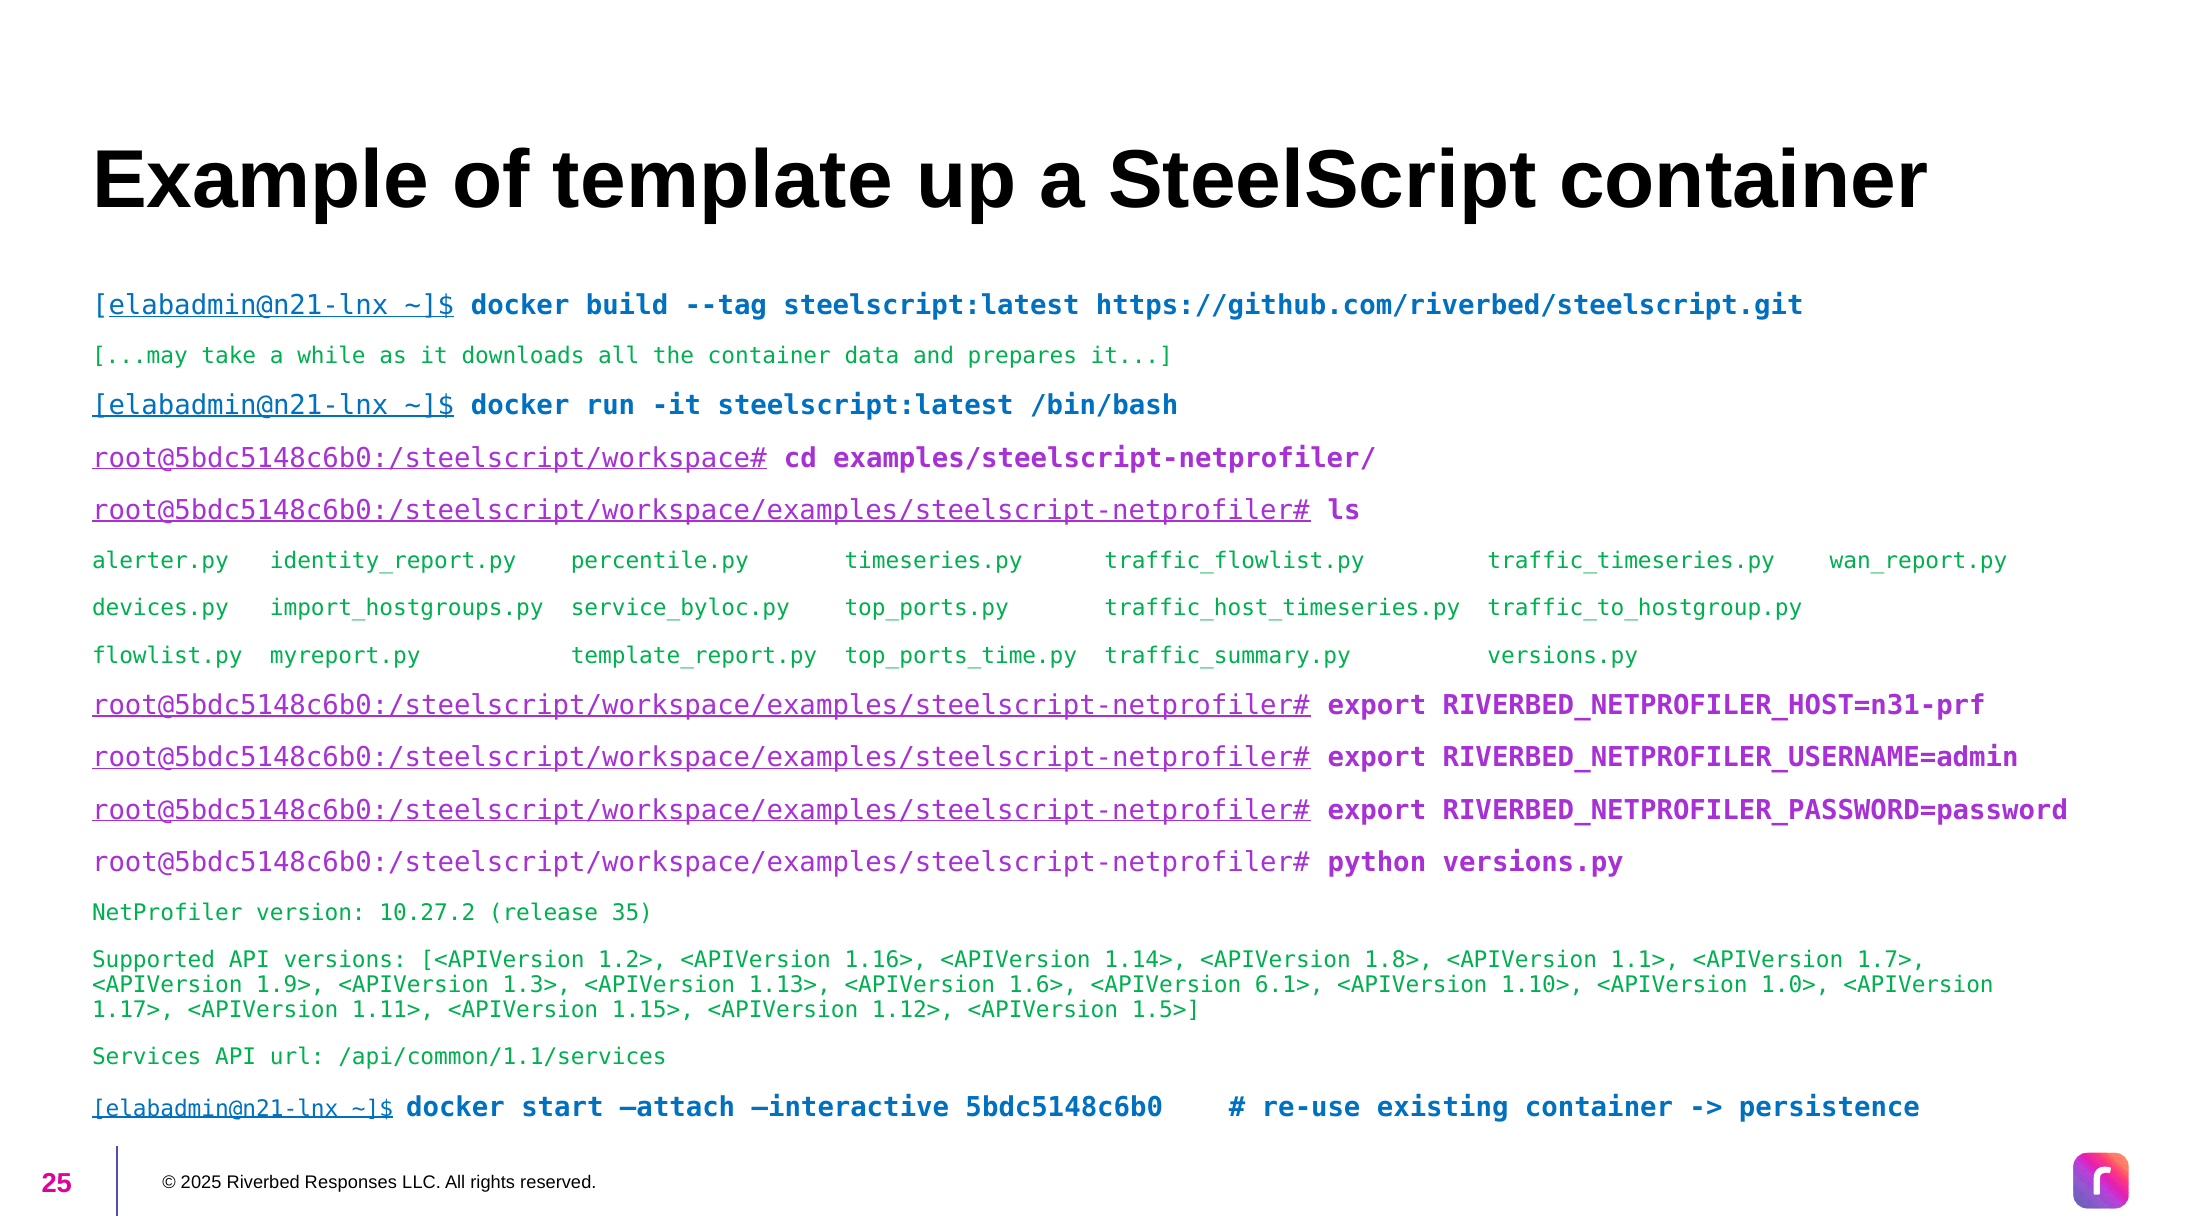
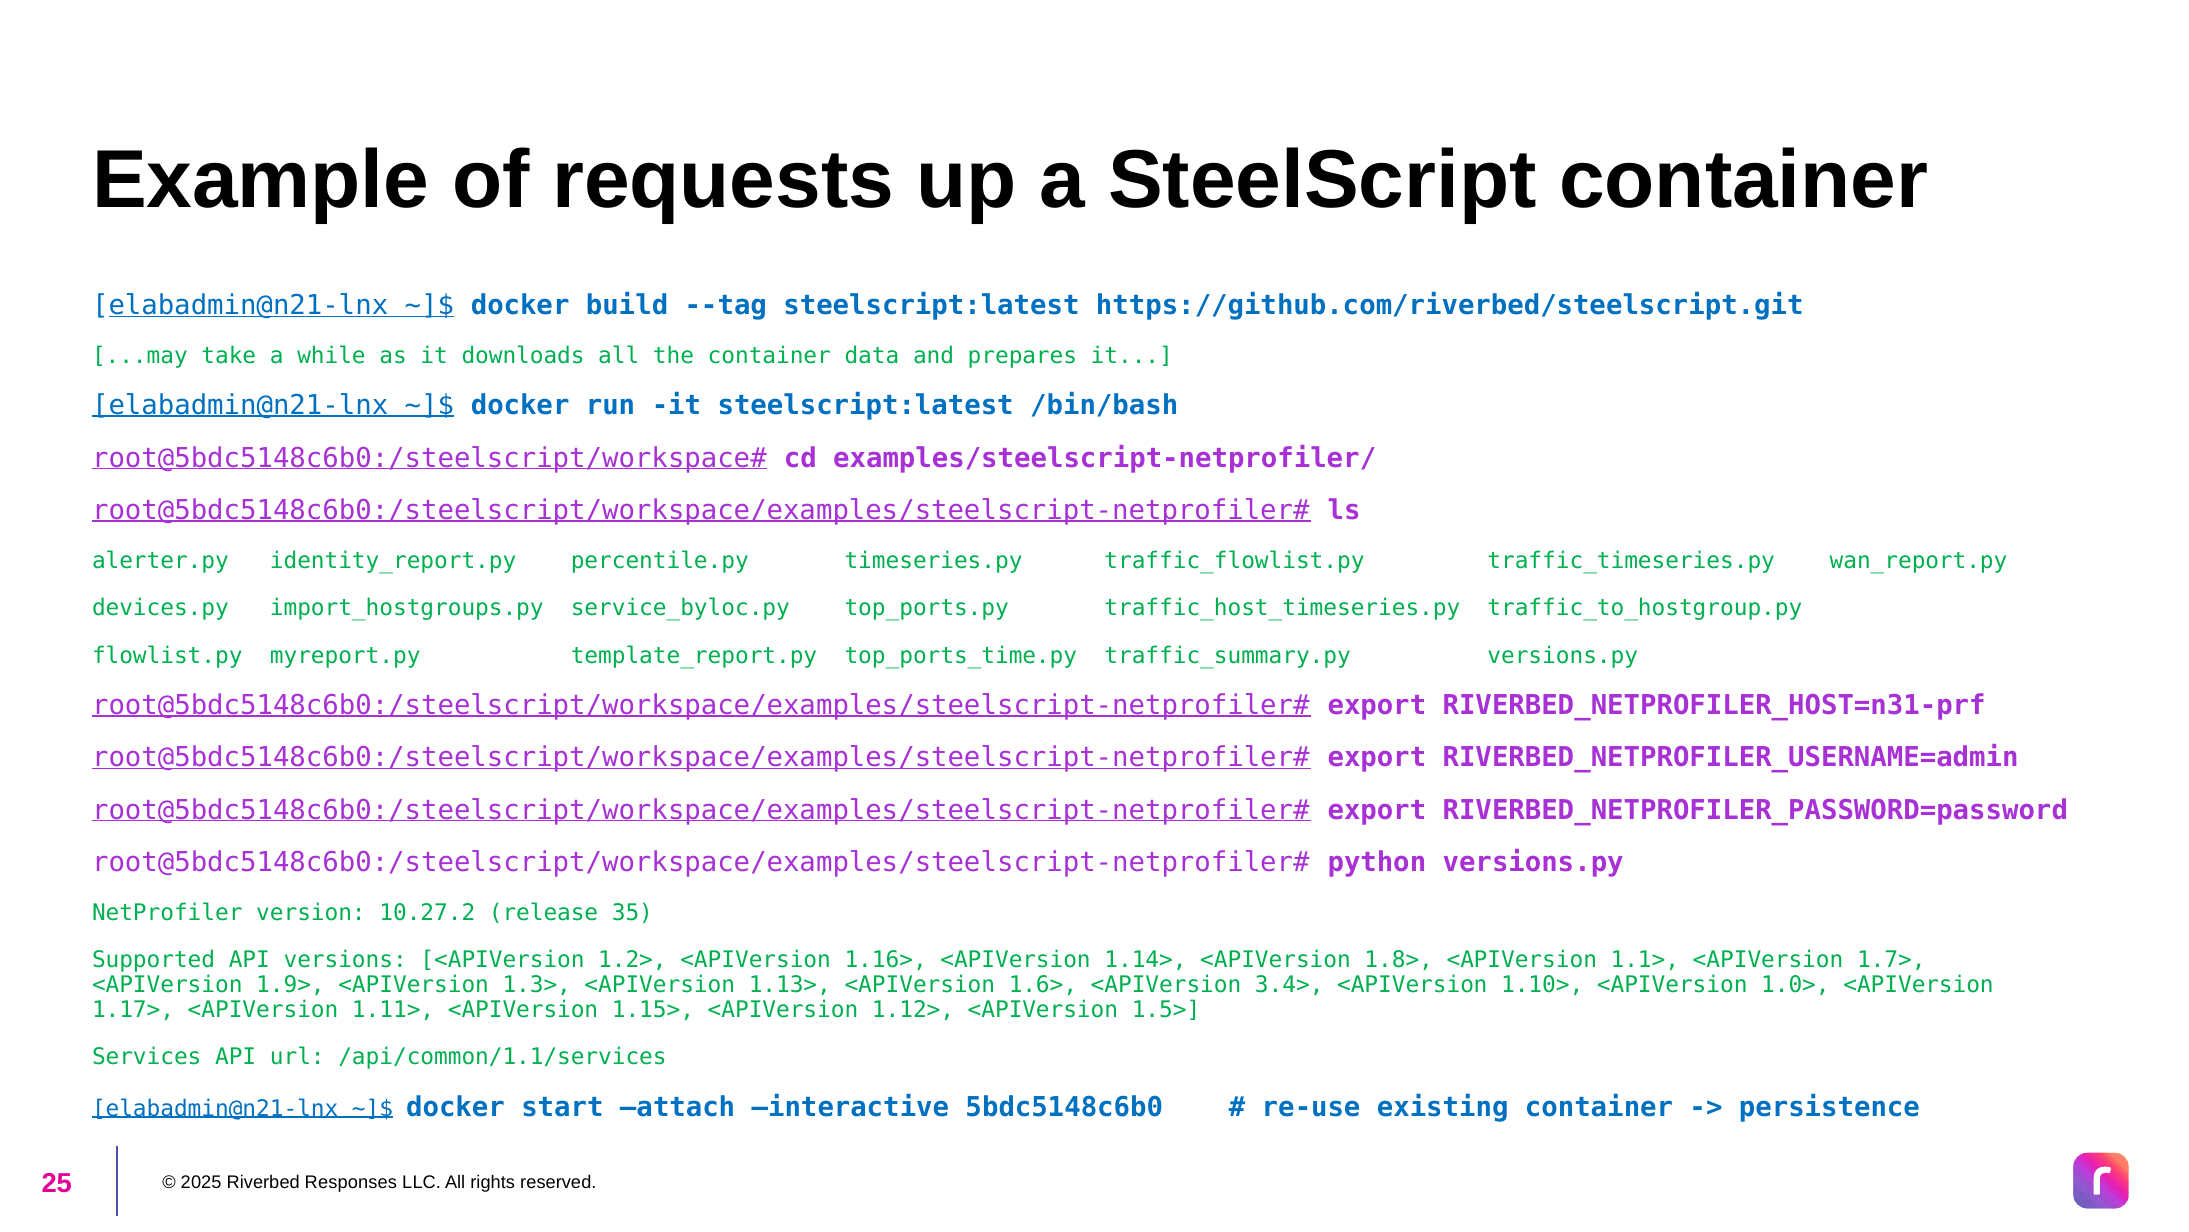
template: template -> requests (723, 180)
6.1>: 6.1> -> 3.4> (1289, 984)
